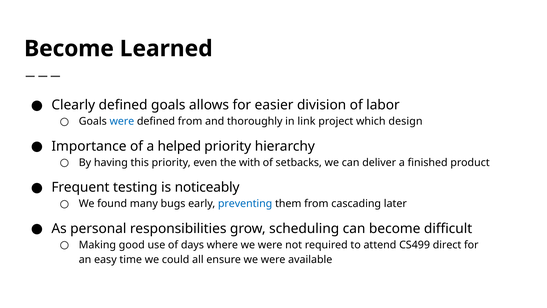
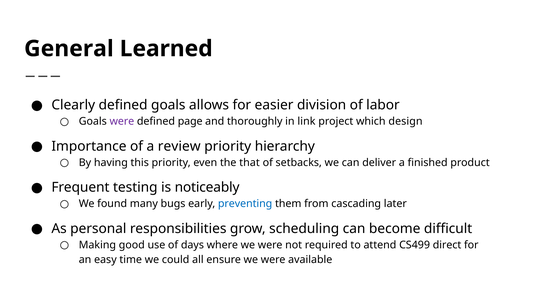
Become: Become -> General (69, 49)
were colour: blue -> purple (122, 121)
defined from: from -> page (190, 121)
helped: helped -> review (179, 146)
with: with -> that (250, 162)
